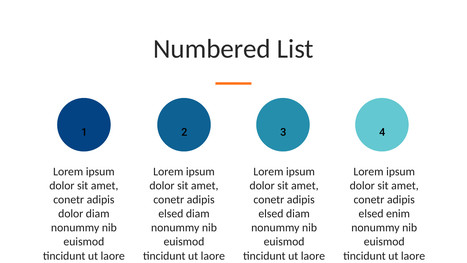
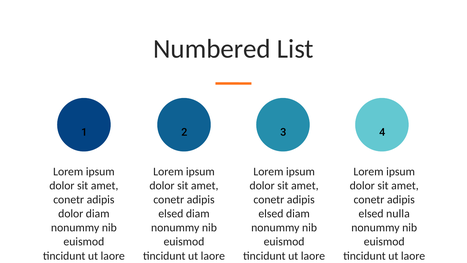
enim: enim -> nulla (398, 213)
